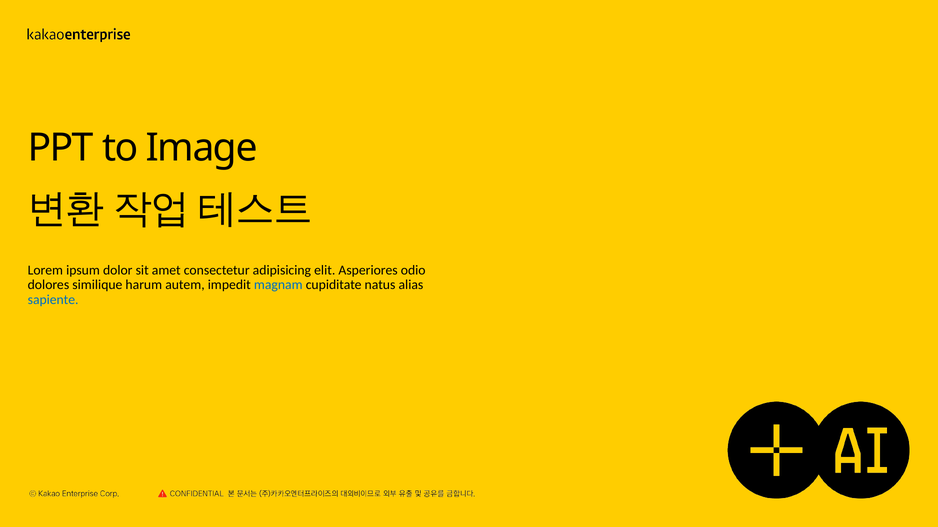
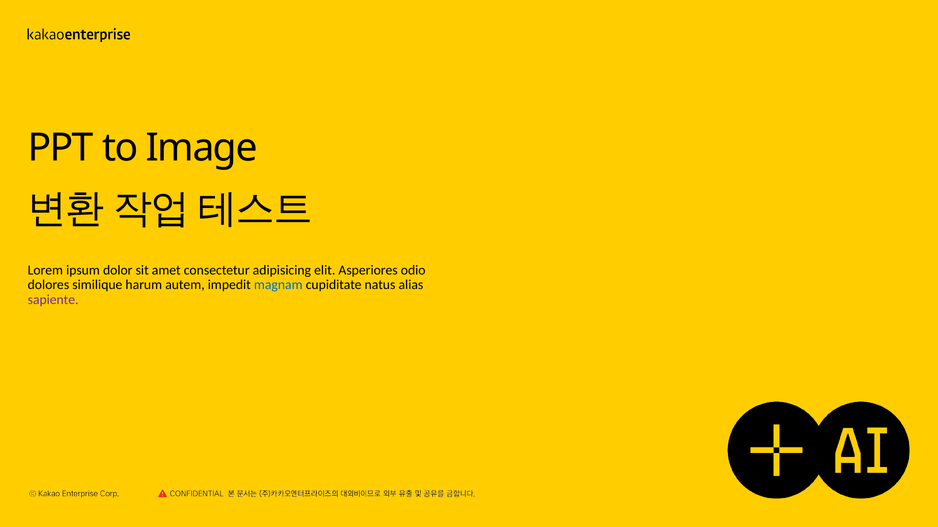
sapiente colour: blue -> purple (53, 300)
